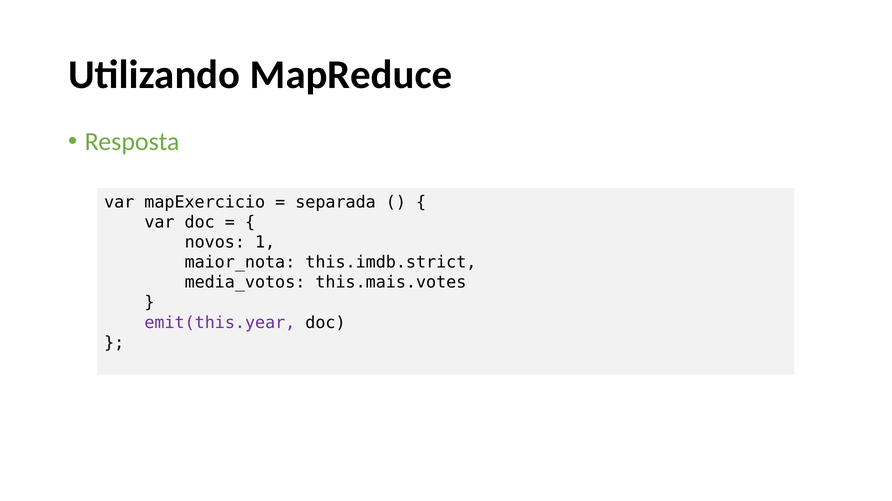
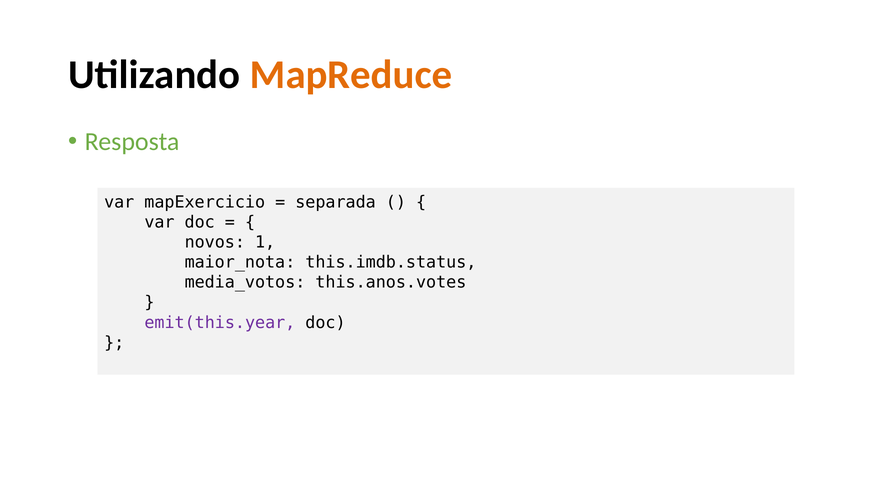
MapReduce colour: black -> orange (351, 75)
this.imdb.strict: this.imdb.strict -> this.imdb.status (391, 263)
this.mais.votes: this.mais.votes -> this.anos.votes (391, 283)
